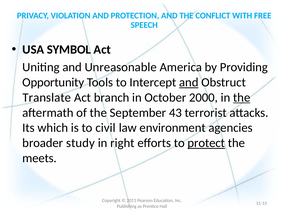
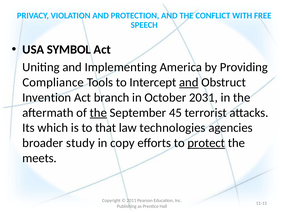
Unreasonable: Unreasonable -> Implementing (121, 67)
Opportunity: Opportunity -> Compliance (53, 82)
Translate: Translate -> Invention (47, 97)
2000: 2000 -> 2031 (204, 97)
the underline: present -> none (242, 97)
the underline: none -> present (98, 113)
43: 43 -> 45 (175, 113)
civil: civil -> that (106, 128)
environment: environment -> technologies (173, 128)
right: right -> copy (122, 143)
